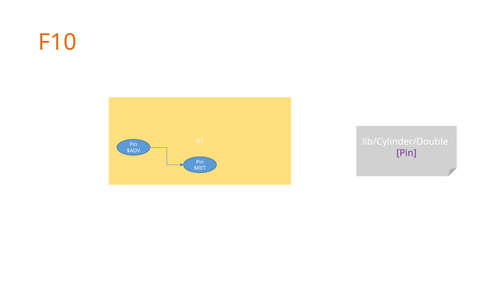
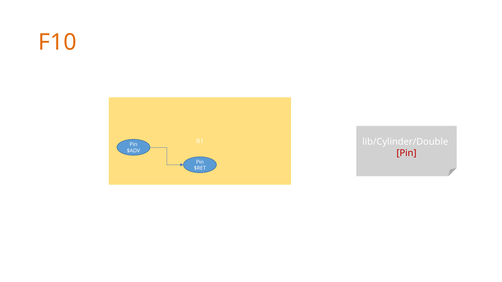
Pin colour: purple -> red (407, 153)
